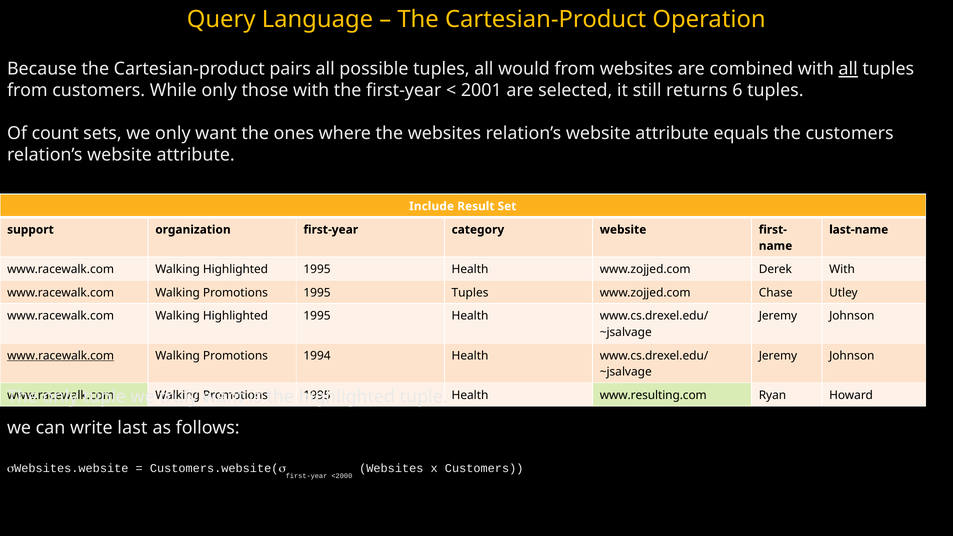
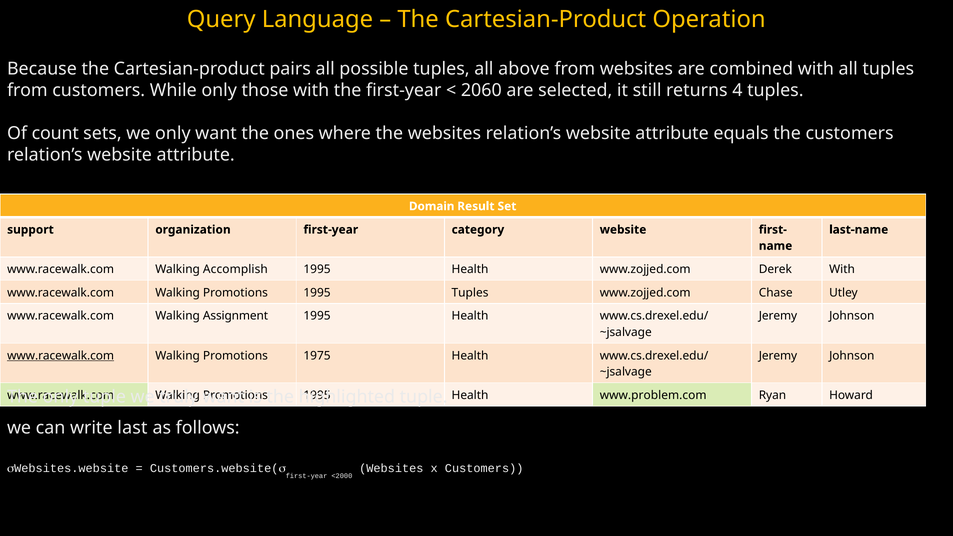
would: would -> above (524, 69)
all underline: present -> none (848, 69)
2001: 2001 -> 2060 (481, 91)
6: 6 -> 4 (737, 91)
Include: Include -> Domain (432, 206)
Highlighted: Highlighted -> Accomplish (235, 269)
Highlighted: Highlighted -> Assignment (236, 316)
1994: 1994 -> 1975 (317, 356)
www.resulting.com: www.resulting.com -> www.problem.com (653, 395)
